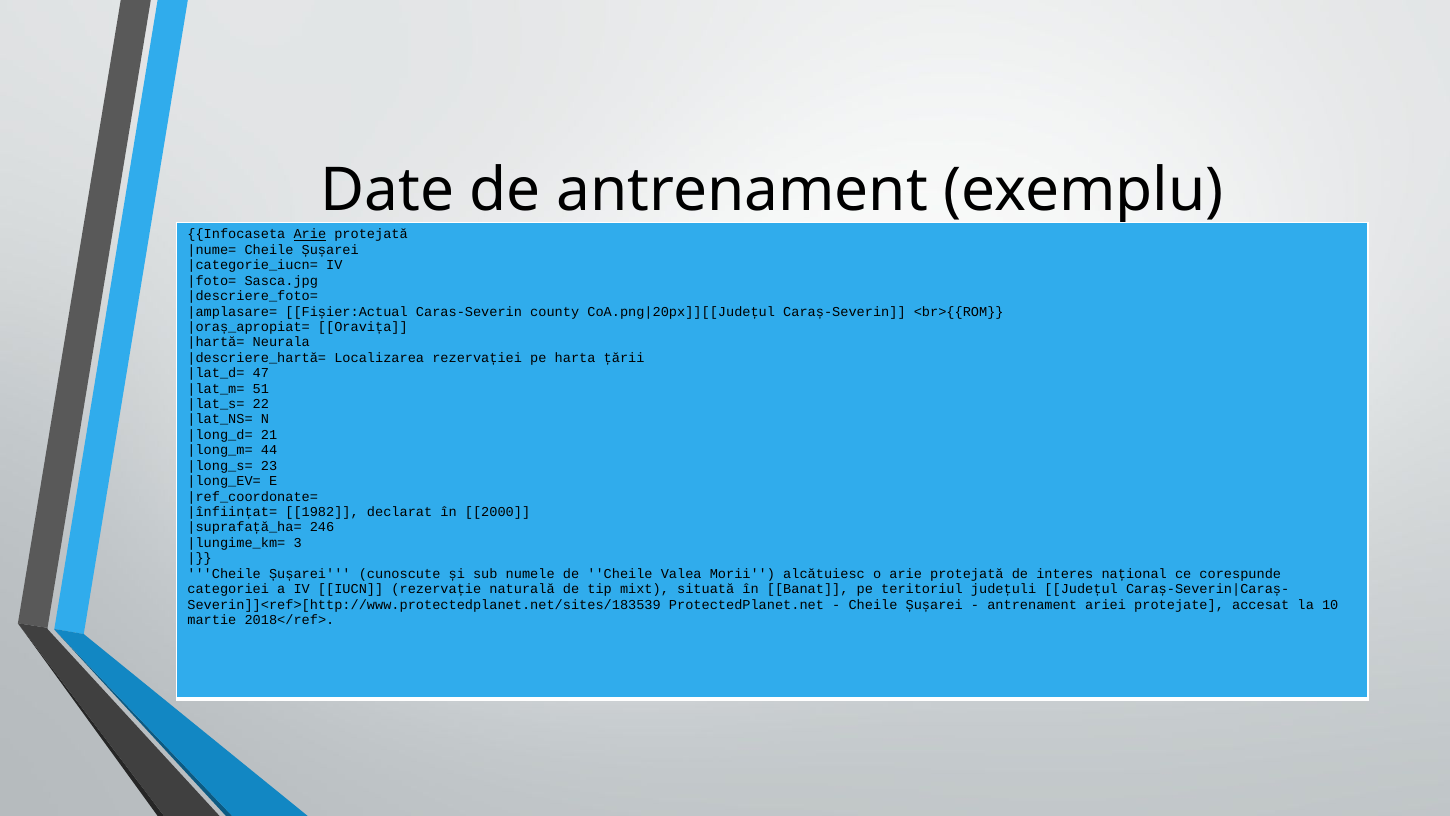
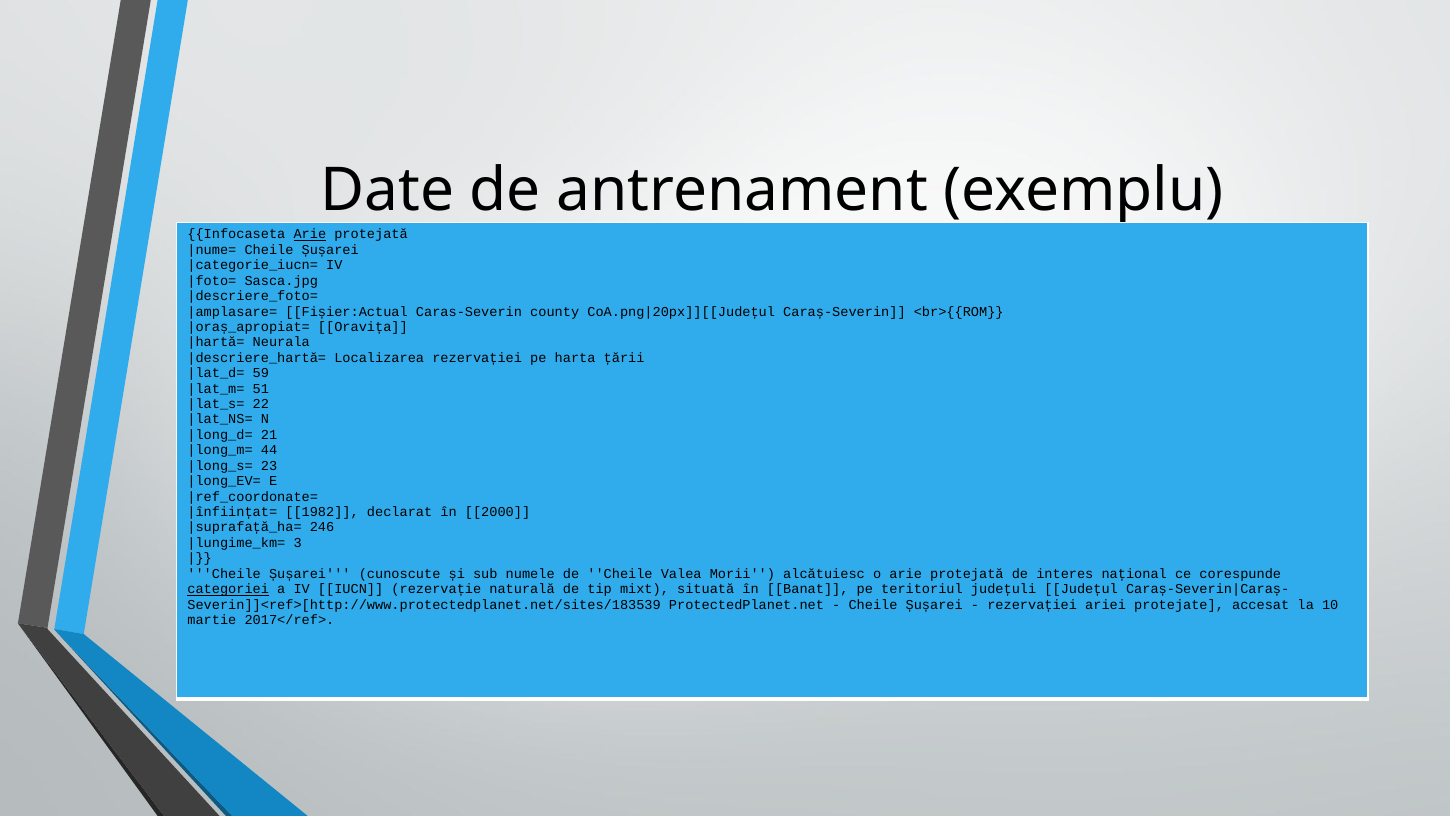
47: 47 -> 59 (261, 373)
categoriei underline: none -> present (228, 589)
antrenament: antrenament -> rezervației (1032, 604)
2018</ref>: 2018</ref> -> 2017</ref> (289, 620)
